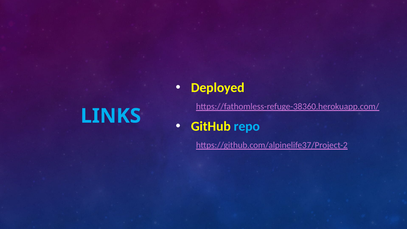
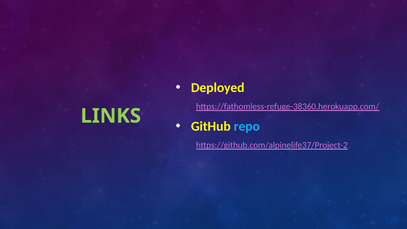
LINKS colour: light blue -> light green (111, 116)
